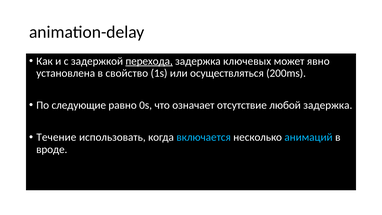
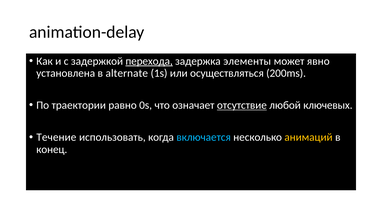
ключевых: ключевых -> элементы (247, 61)
свойство: свойство -> alternate (127, 73)
следующие: следующие -> траектории (79, 105)
отсутствие underline: none -> present (242, 105)
любой задержка: задержка -> ключевых (328, 105)
анимаций colour: light blue -> yellow (309, 137)
вроде: вроде -> конец (52, 149)
